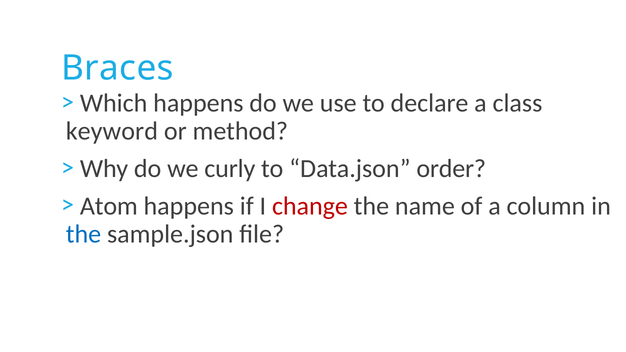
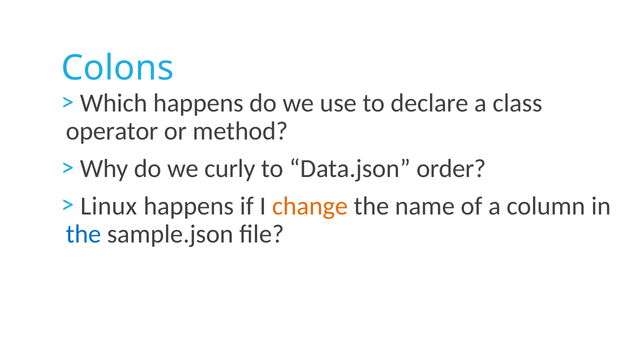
Braces: Braces -> Colons (118, 68)
keyword: keyword -> operator (112, 131)
Atom: Atom -> Linux (109, 206)
change colour: red -> orange (310, 206)
